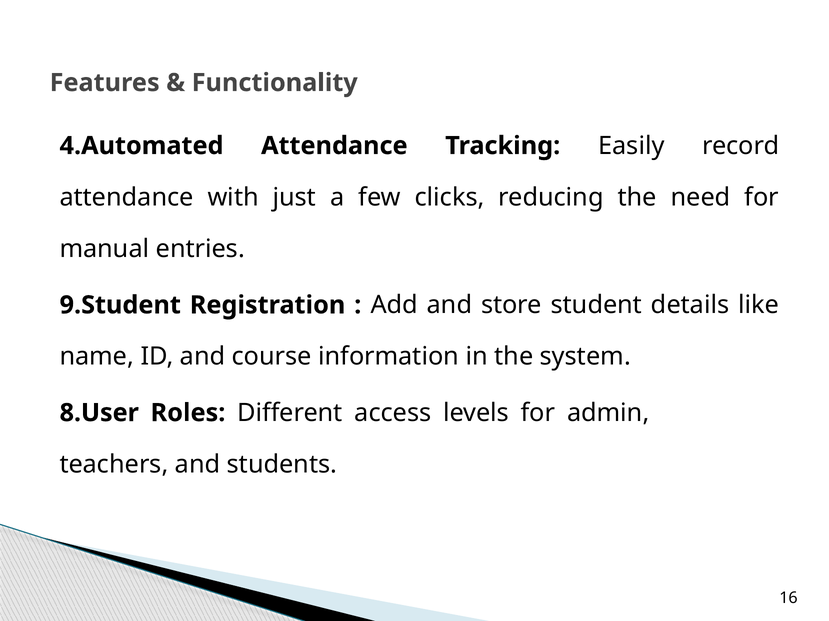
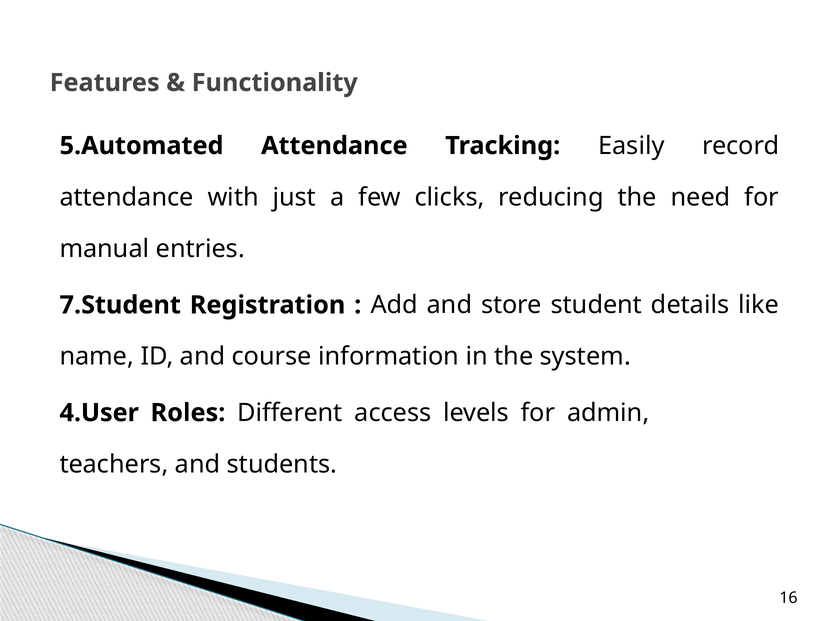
4.Automated: 4.Automated -> 5.Automated (142, 146)
9.Student: 9.Student -> 7.Student (120, 305)
8.User: 8.User -> 4.User (99, 413)
